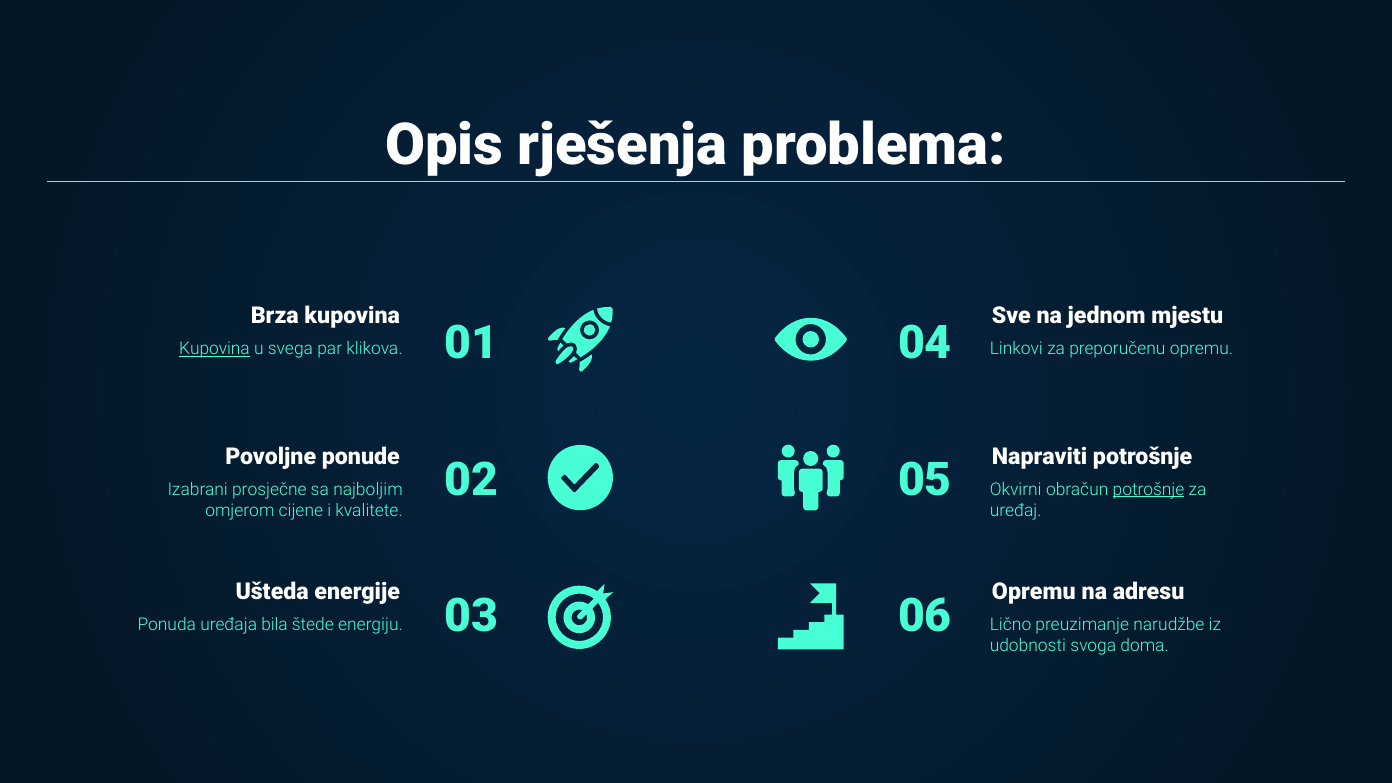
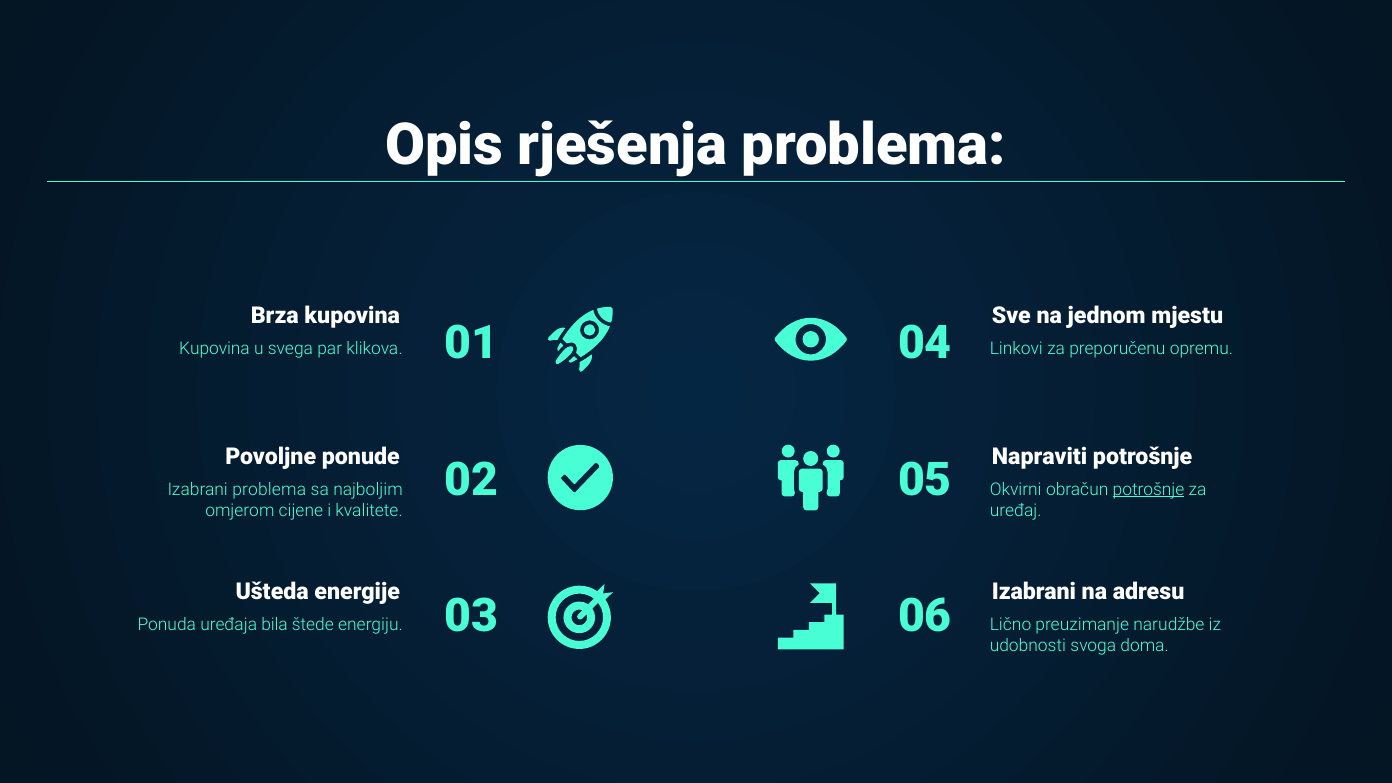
Kupovina underline: present -> none (214, 349)
Izabrani prosječne: prosječne -> problema (269, 489)
Opremu: Opremu -> Izabrani (1034, 592)
